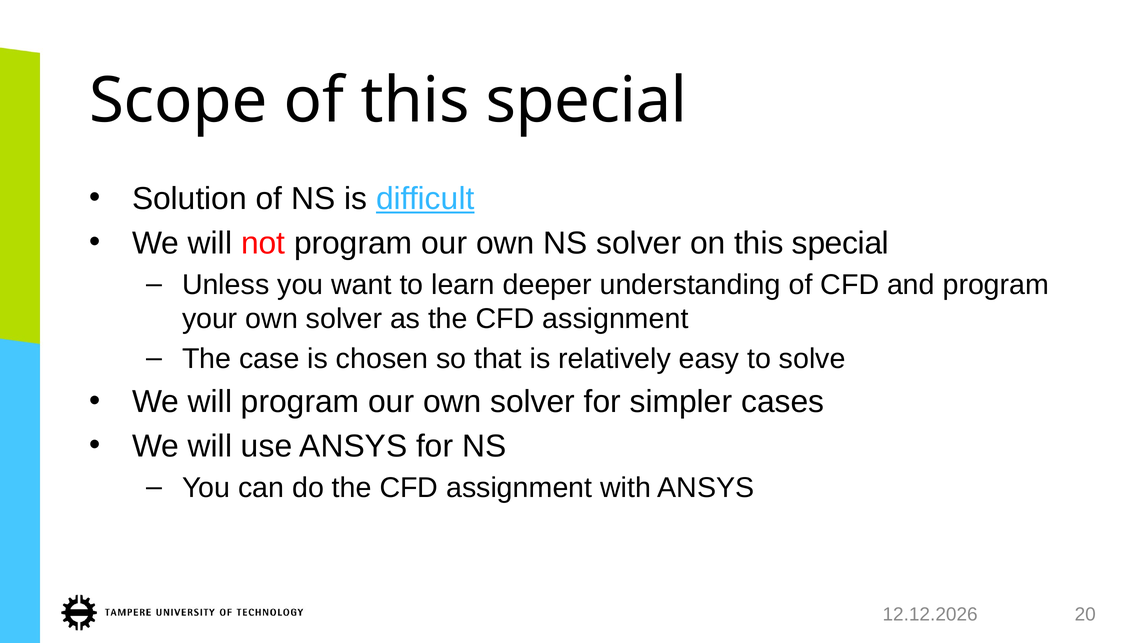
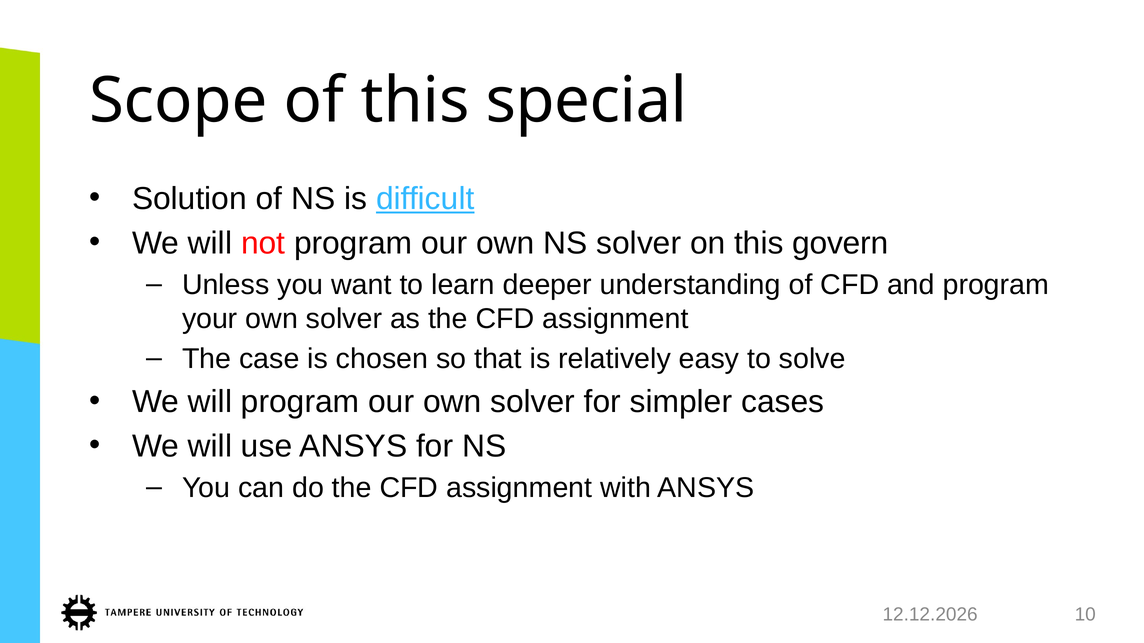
on this special: special -> govern (840, 243)
20: 20 -> 10 (1085, 615)
